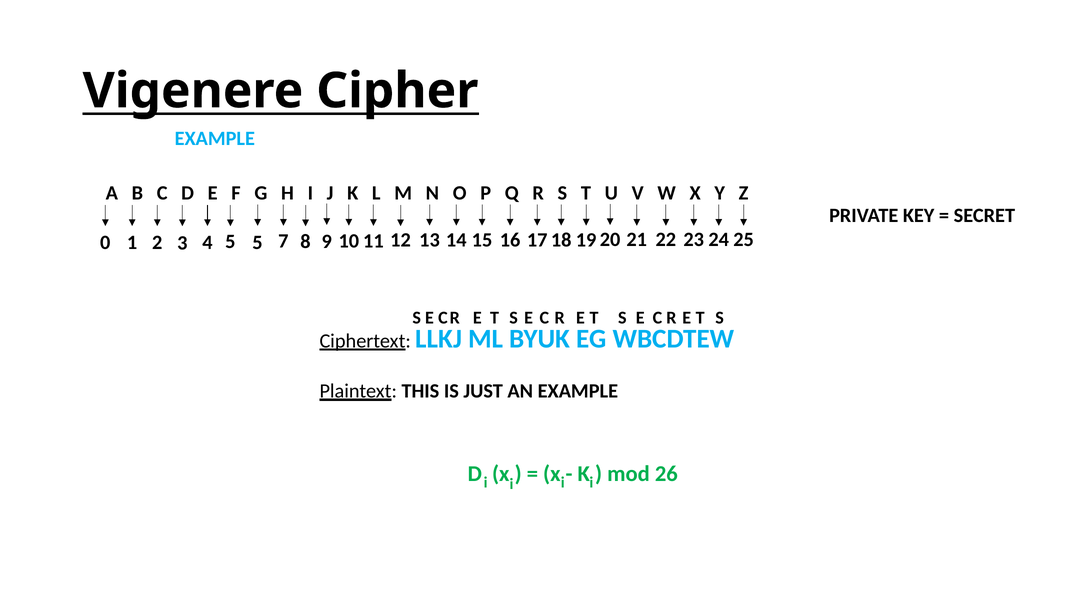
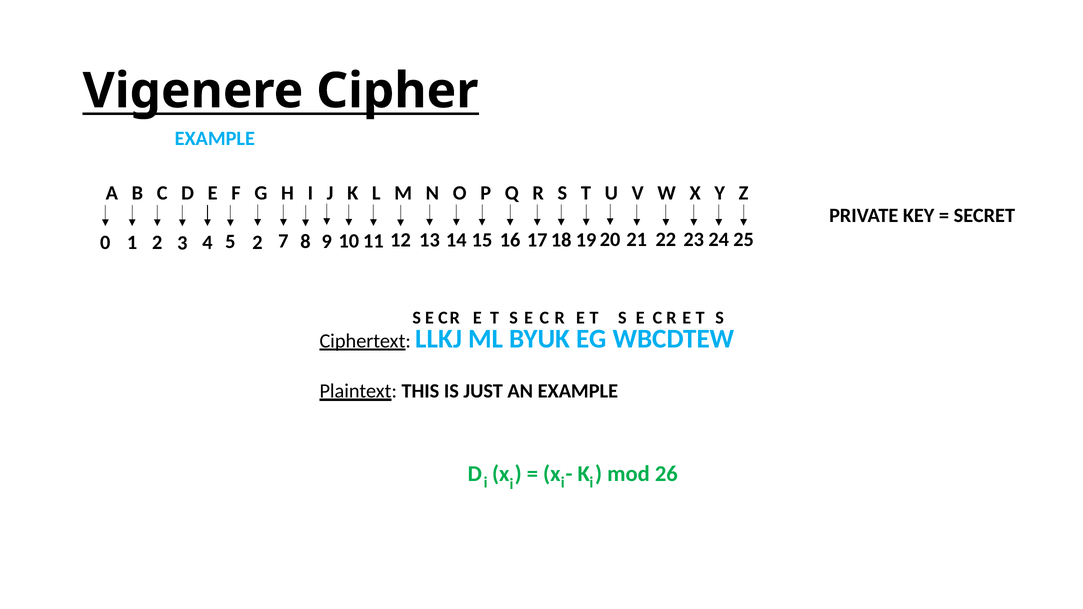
5 5: 5 -> 2 (258, 242)
